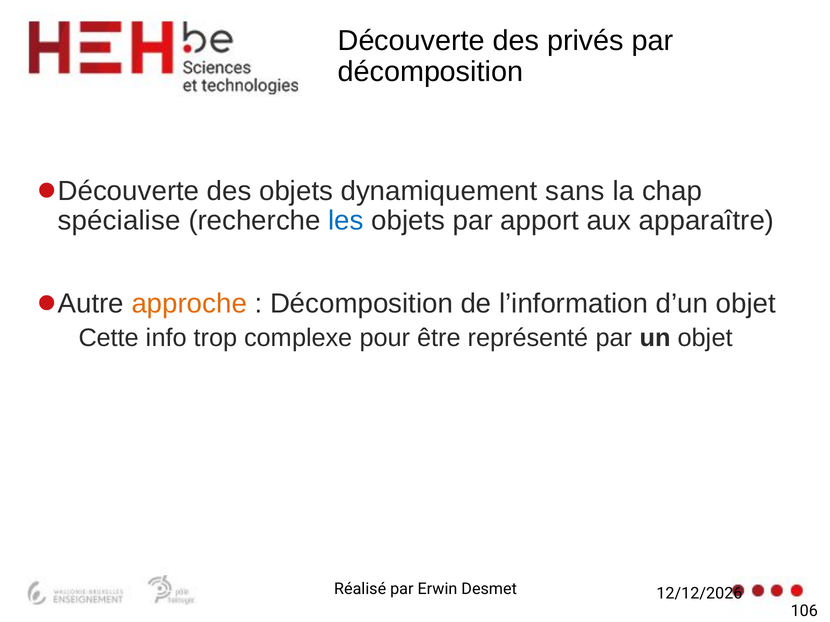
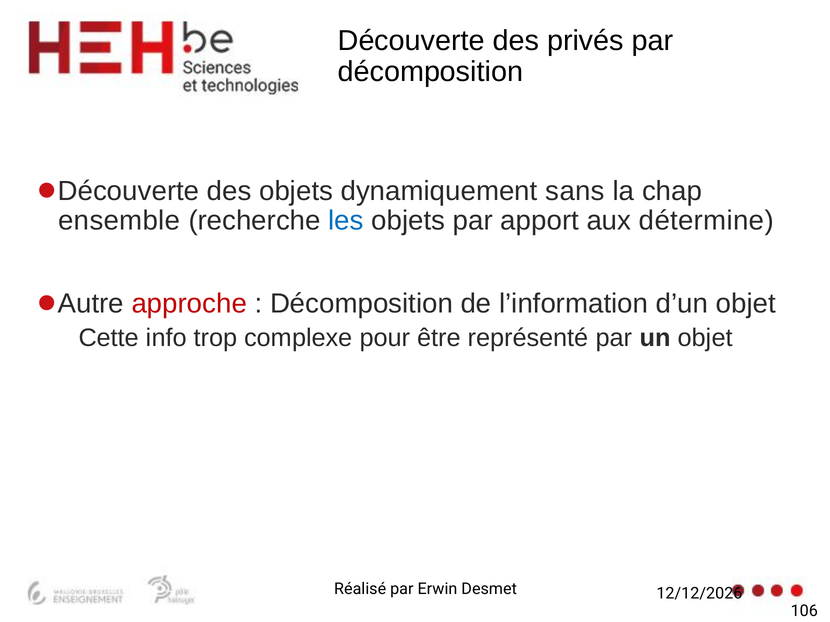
spécialise: spécialise -> ensemble (119, 221)
apparaître: apparaître -> détermine (706, 221)
approche colour: orange -> red (189, 304)
